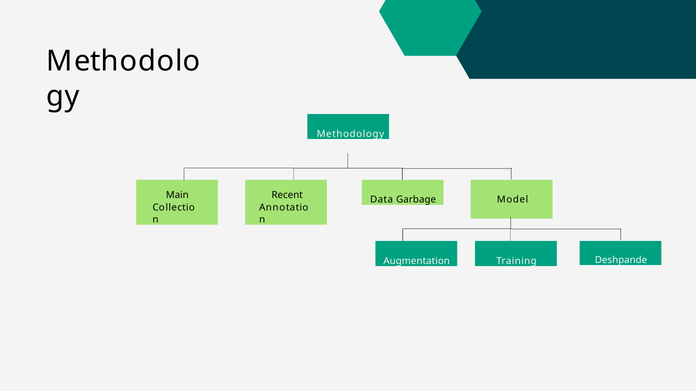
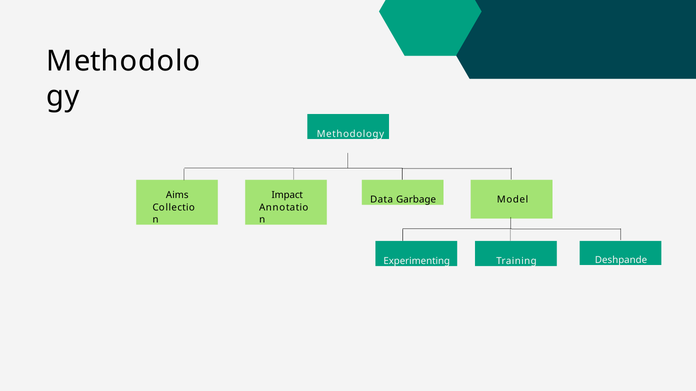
Main: Main -> Aims (177, 195)
Recent: Recent -> Impact (287, 195)
Augmentation: Augmentation -> Experimenting (417, 261)
